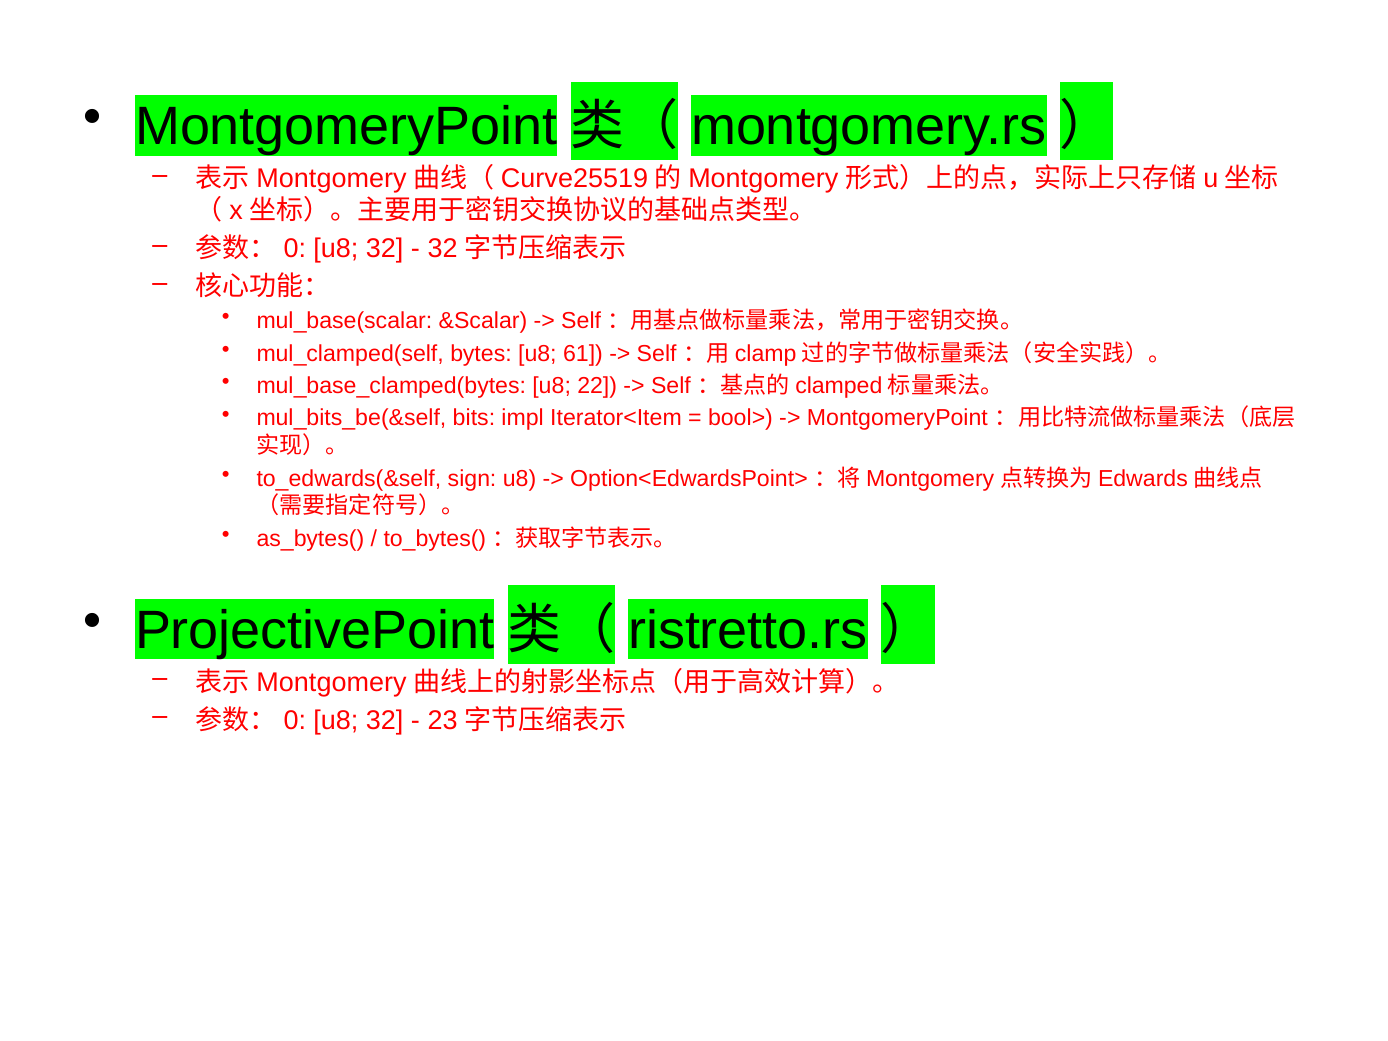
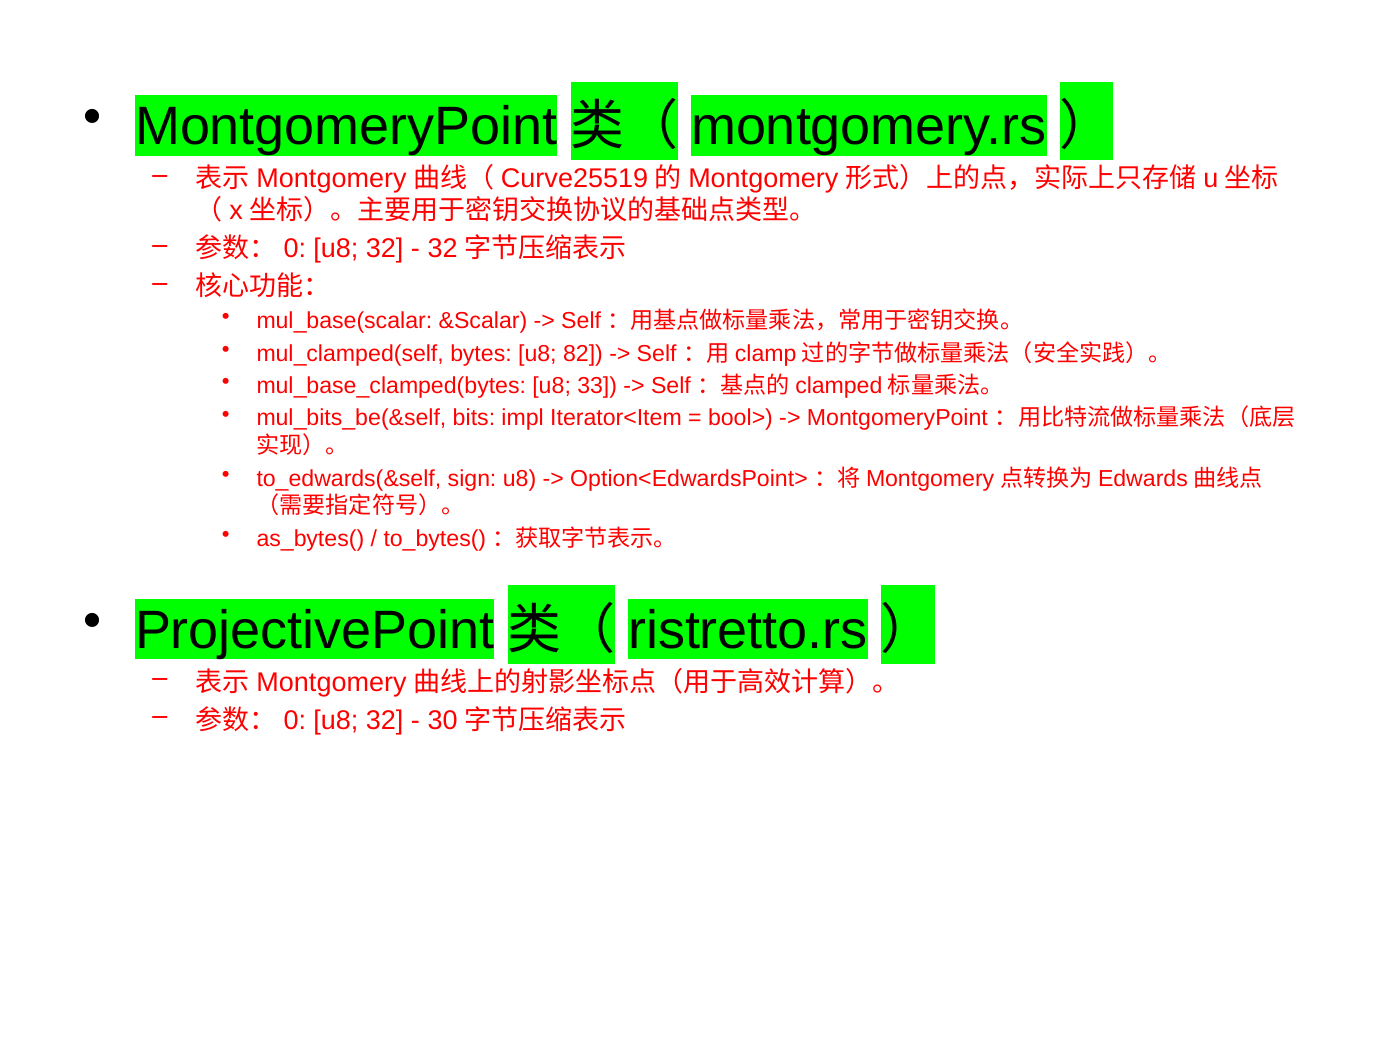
61: 61 -> 82 (583, 353)
22: 22 -> 33 (597, 386)
23: 23 -> 30 (443, 720)
